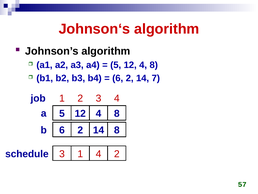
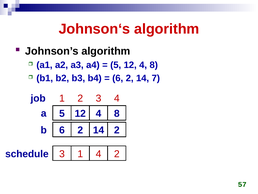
14 8: 8 -> 2 (117, 130)
